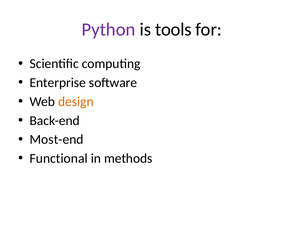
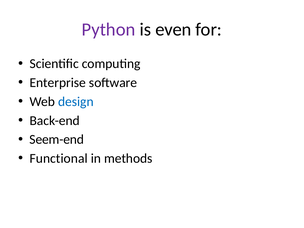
tools: tools -> even (173, 29)
design colour: orange -> blue (76, 102)
Most-end: Most-end -> Seem-end (57, 140)
